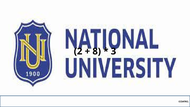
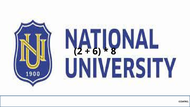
8: 8 -> 6 (97, 51)
3: 3 -> 8 (113, 51)
